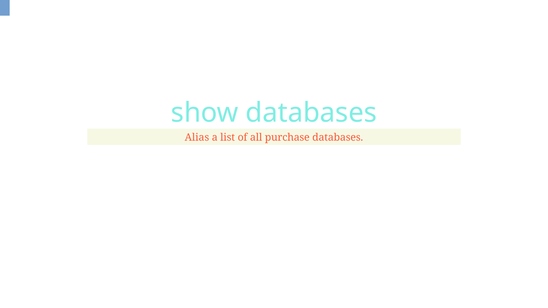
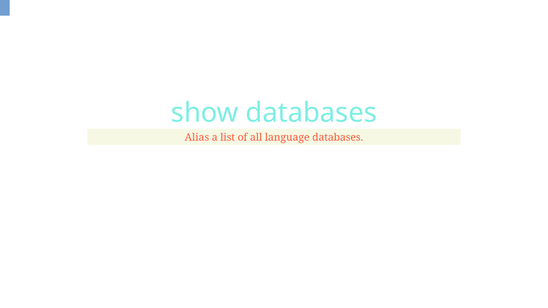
purchase: purchase -> language (287, 138)
